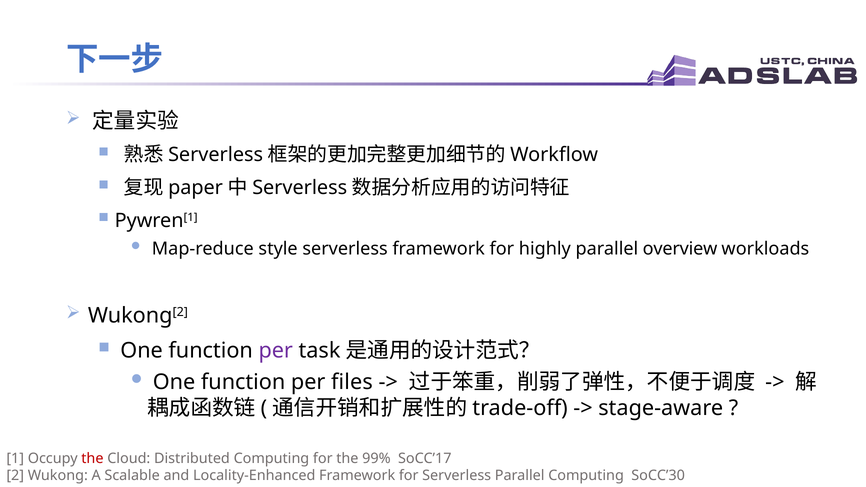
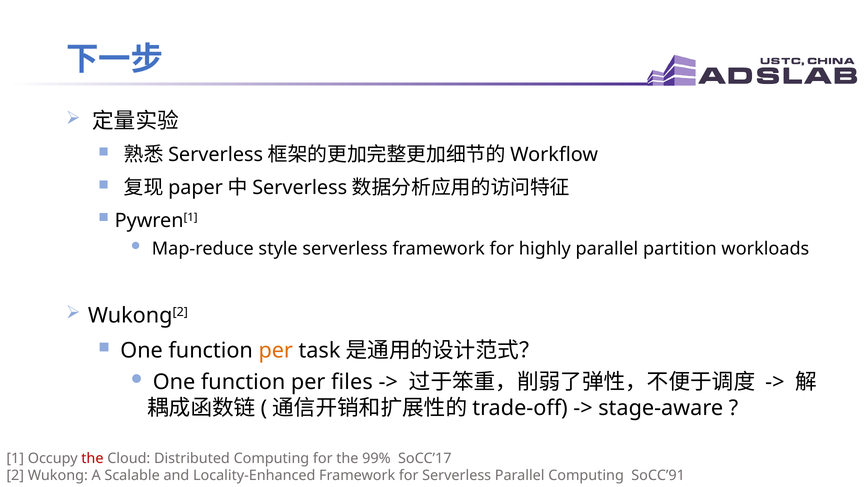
overview: overview -> partition (680, 249)
per colour: purple -> orange (276, 351)
SoCC’30: SoCC’30 -> SoCC’91 (658, 476)
